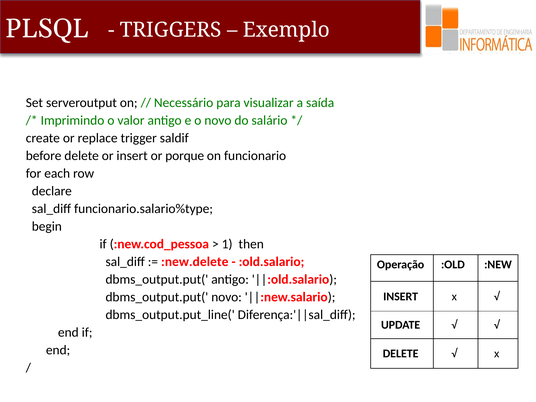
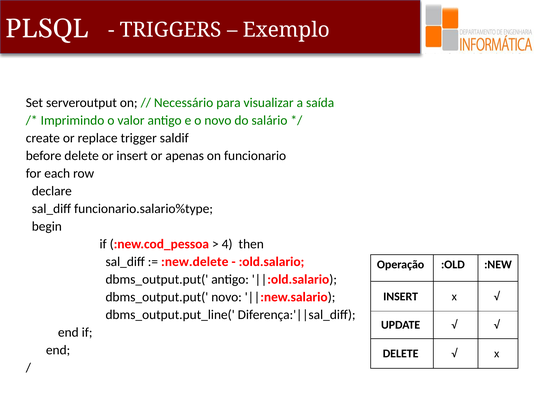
porque: porque -> apenas (185, 156)
1: 1 -> 4 (227, 244)
